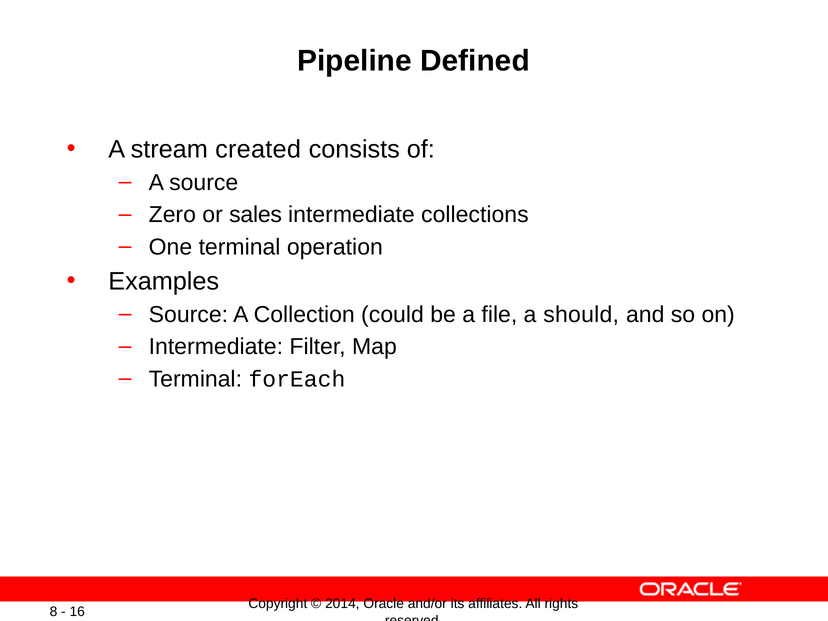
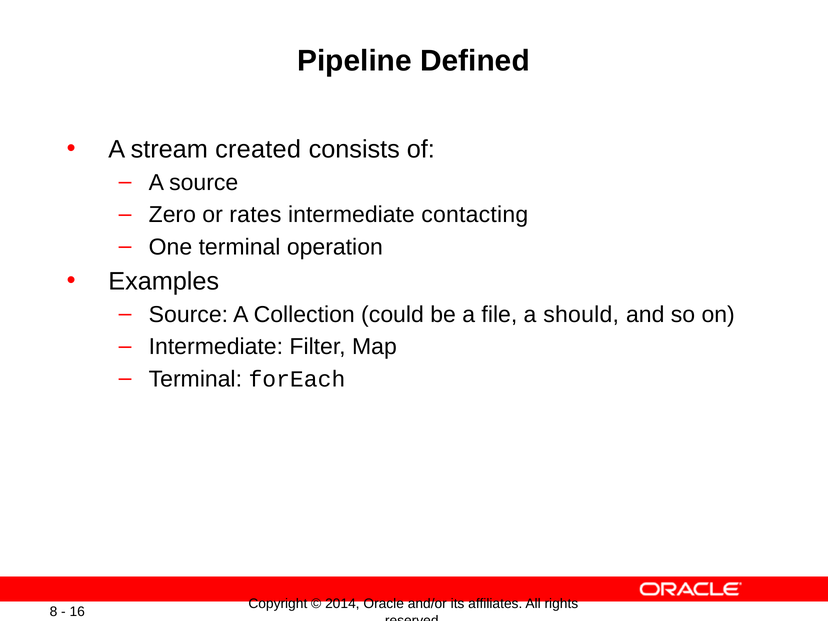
sales: sales -> rates (255, 215)
collections: collections -> contacting (475, 215)
